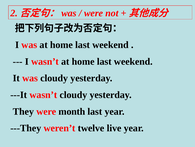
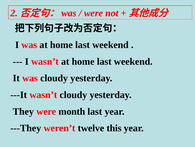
live: live -> this (114, 128)
